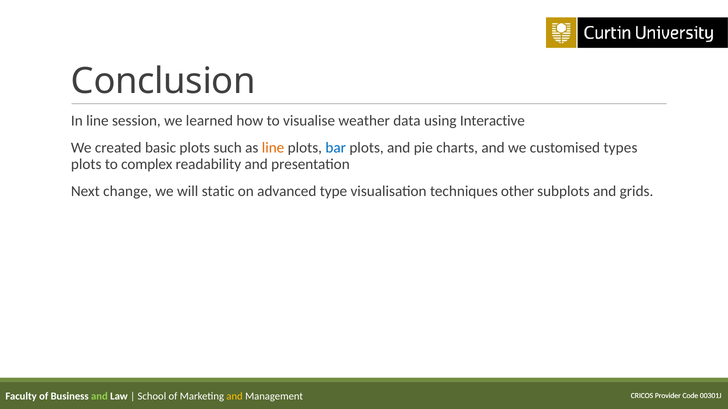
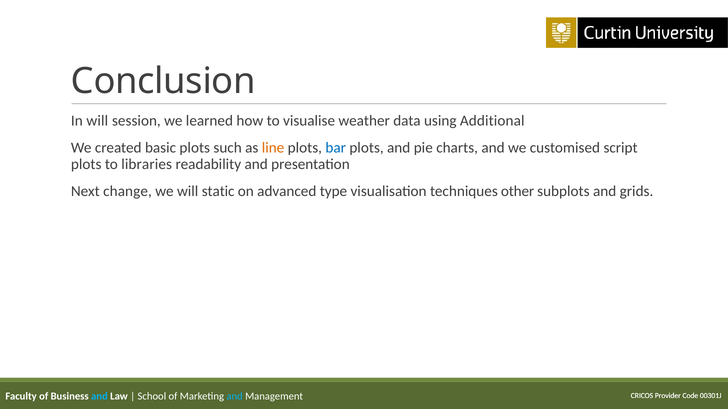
In line: line -> will (97, 121)
Interactive: Interactive -> Additional (492, 121)
types: types -> script (621, 148)
complex: complex -> libraries (147, 164)
and colour: light green -> light blue (99, 397)
and colour: yellow -> light blue (235, 397)
